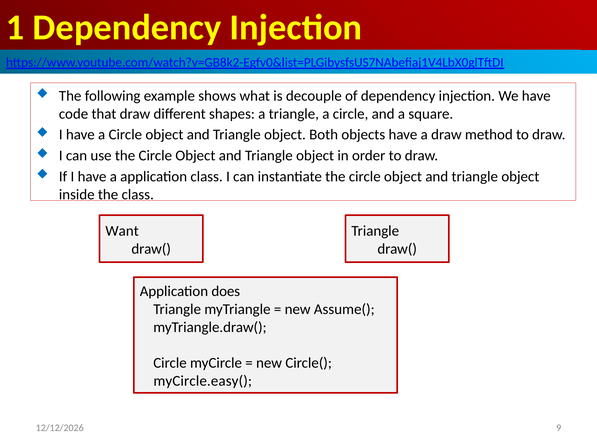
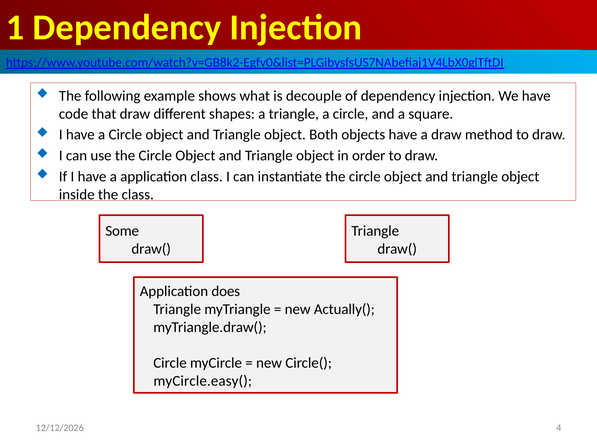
Want: Want -> Some (122, 231)
Assume(: Assume( -> Actually( (344, 309)
9: 9 -> 4 (559, 427)
